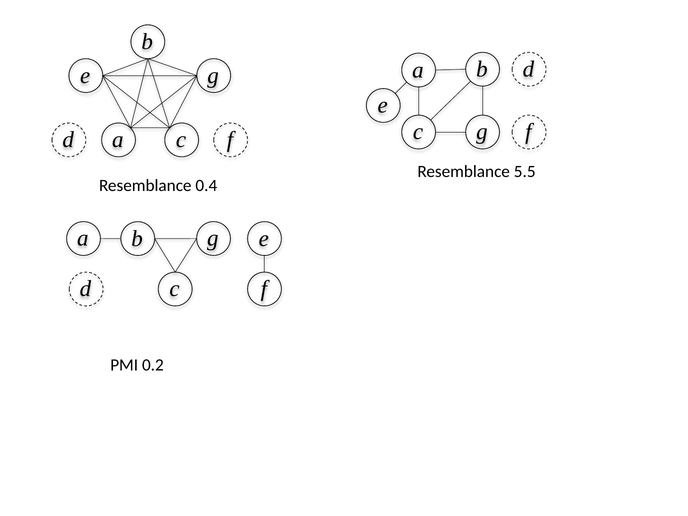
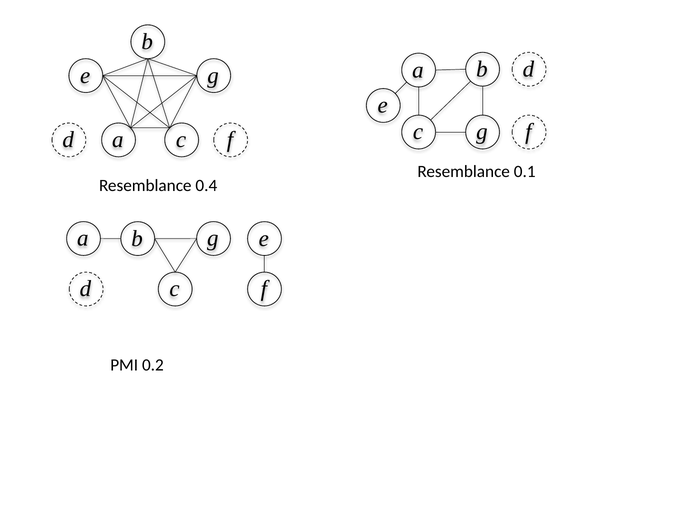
5.5: 5.5 -> 0.1 (525, 172)
